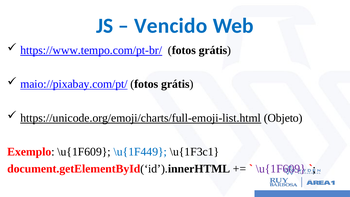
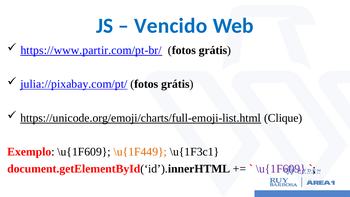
https://www.tempo.com/pt-br/: https://www.tempo.com/pt-br/ -> https://www.partir.com/pt-br/ (91, 50)
maio://pixabay.com/pt/: maio://pixabay.com/pt/ -> julia://pixabay.com/pt/ (74, 84)
Objeto: Objeto -> Clique (283, 118)
\u{1F449 colour: blue -> orange (140, 152)
